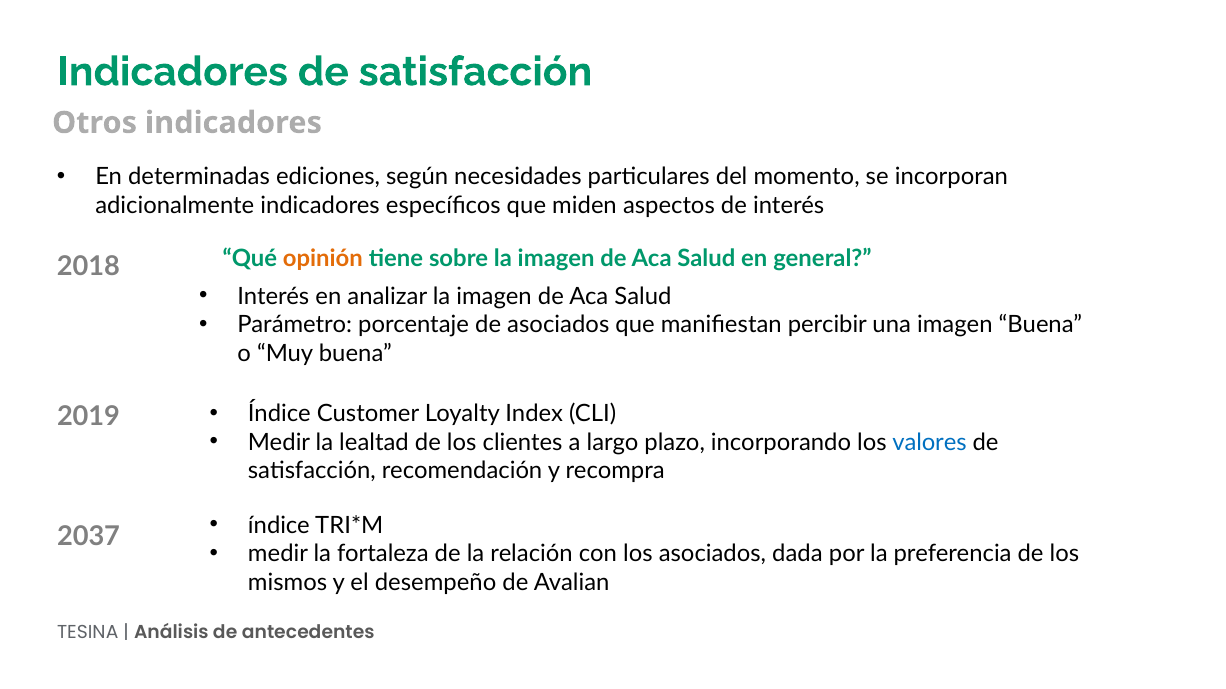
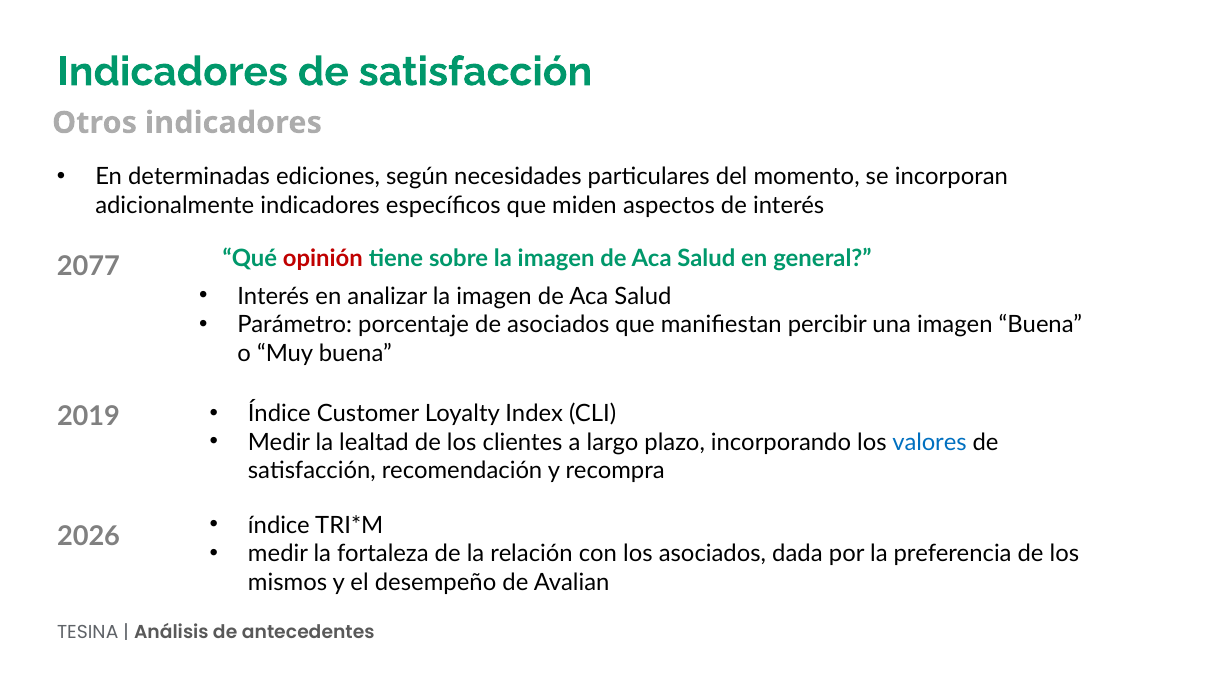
opinión colour: orange -> red (323, 259)
2018: 2018 -> 2077 (88, 267)
2037: 2037 -> 2026 (89, 537)
